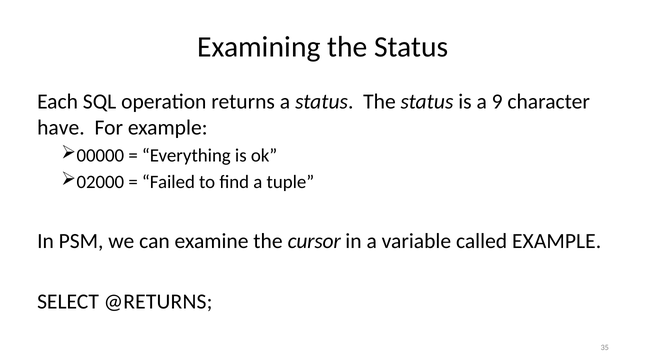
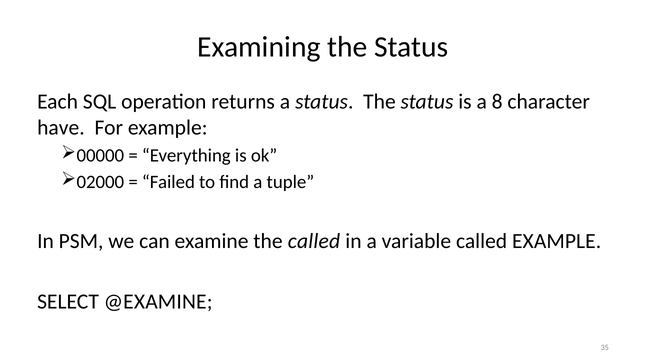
9: 9 -> 8 (497, 102)
the cursor: cursor -> called (314, 241)
@RETURNS: @RETURNS -> @EXAMINE (158, 301)
